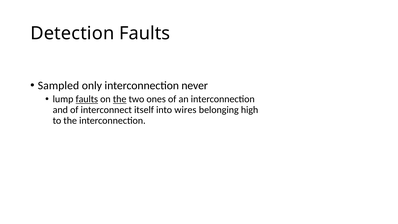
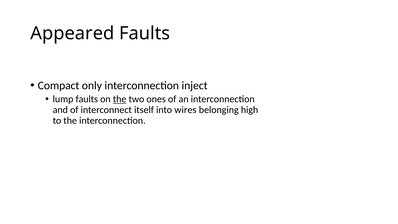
Detection: Detection -> Appeared (72, 33)
Sampled: Sampled -> Compact (59, 85)
never: never -> inject (195, 85)
faults underline: present -> none (87, 99)
